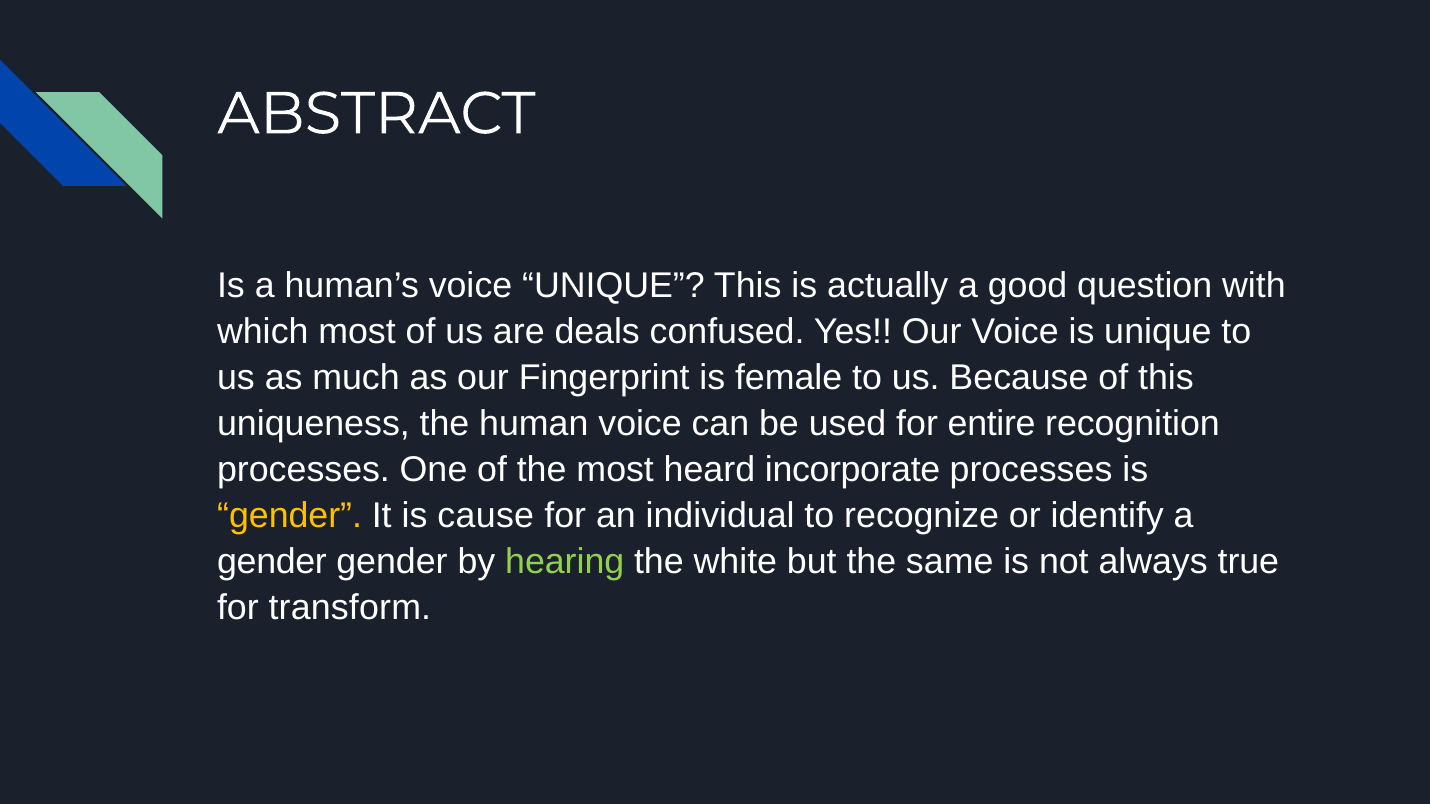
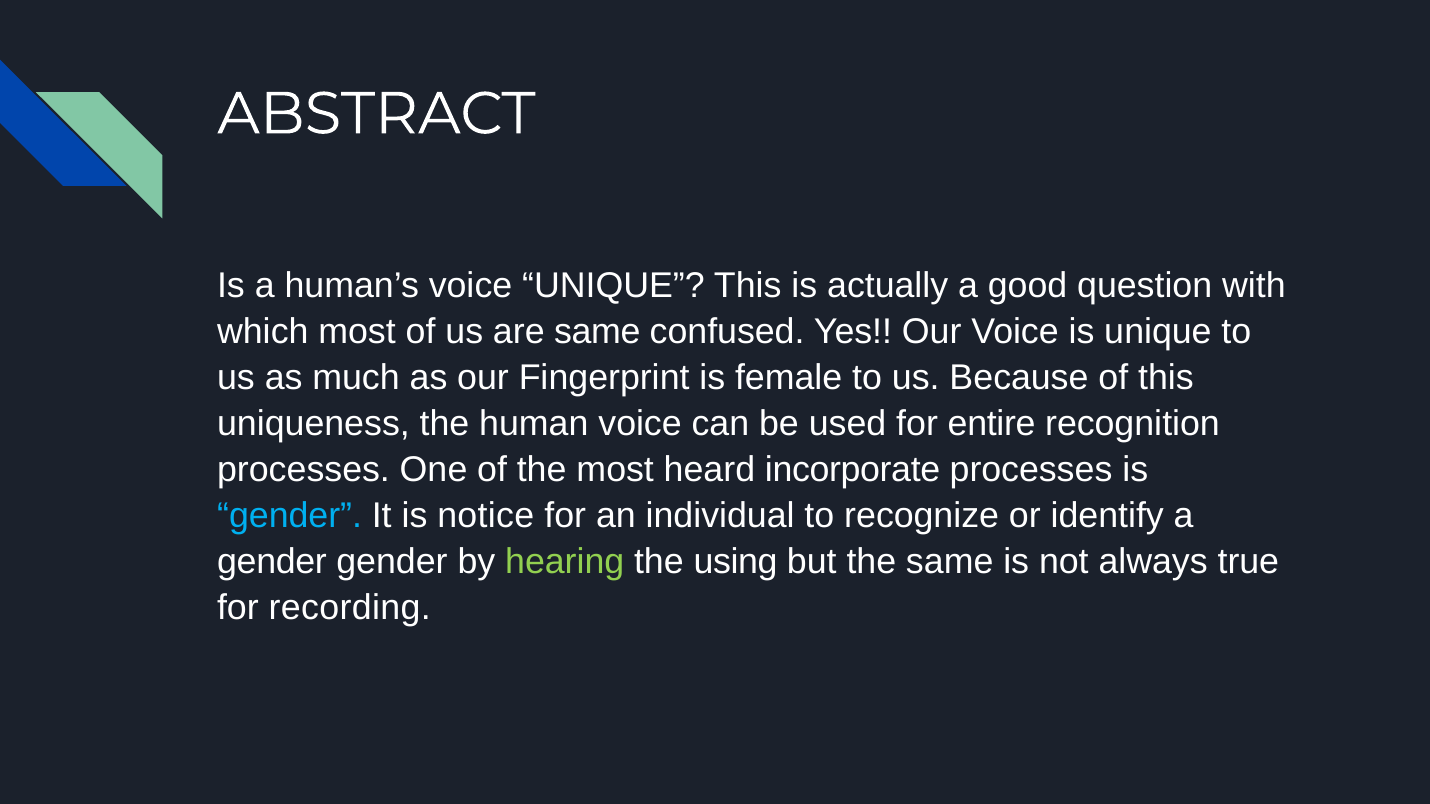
are deals: deals -> same (597, 332)
gender colour: yellow -> light blue (290, 516)
cause: cause -> notice (486, 516)
white: white -> using (736, 562)
transform: transform -> recording (350, 608)
